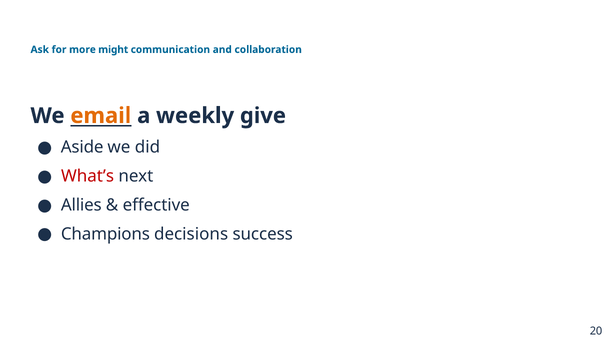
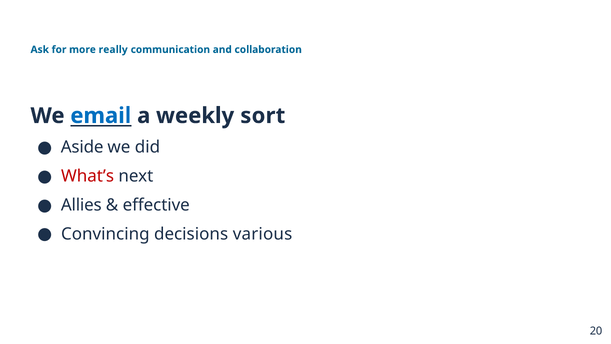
might: might -> really (113, 50)
email colour: orange -> blue (101, 116)
give: give -> sort (263, 116)
Champions: Champions -> Convincing (105, 234)
success: success -> various (263, 234)
